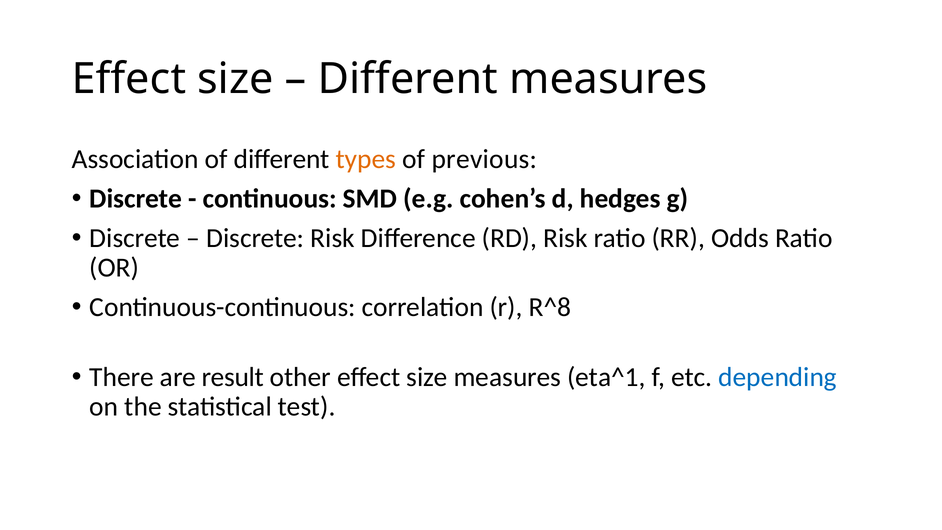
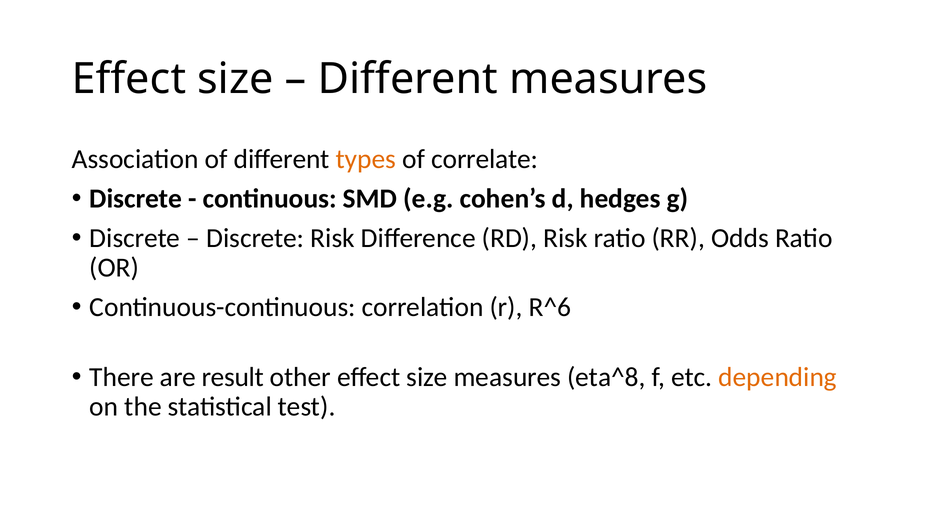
previous: previous -> correlate (485, 159)
R^8: R^8 -> R^6 (550, 307)
eta^1: eta^1 -> eta^8 (606, 377)
depending colour: blue -> orange (778, 377)
